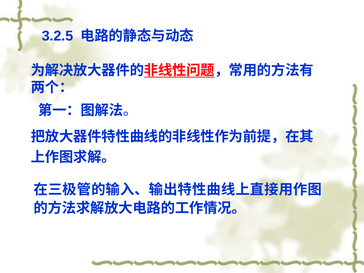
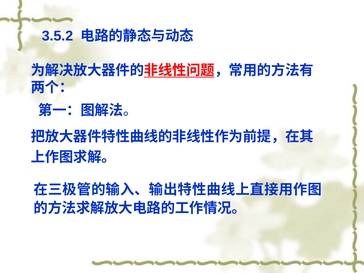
3.2.5: 3.2.5 -> 3.5.2 (57, 36)
